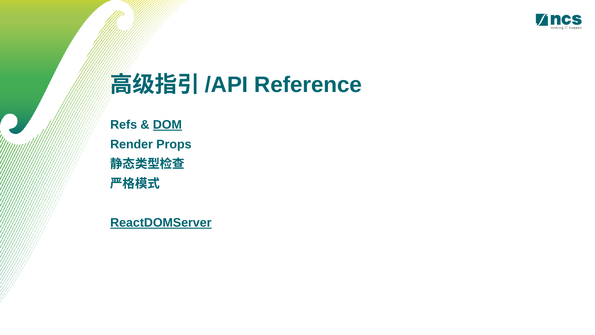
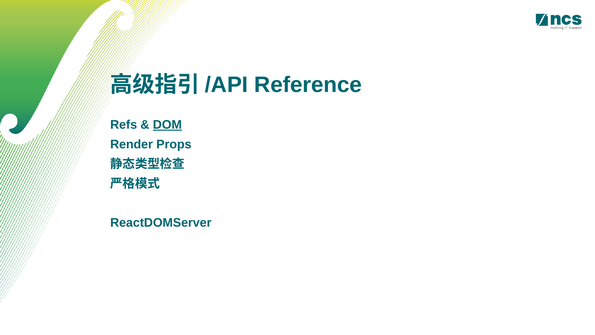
ReactDOMServer underline: present -> none (161, 223)
